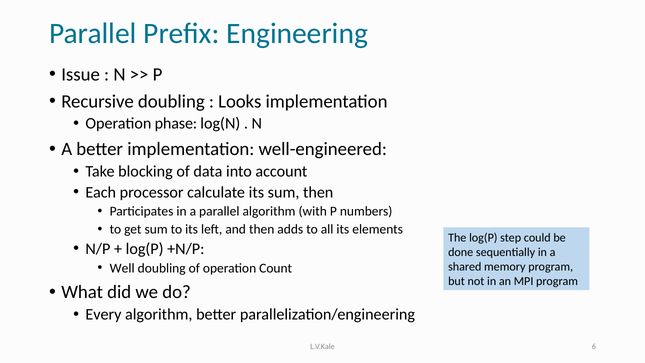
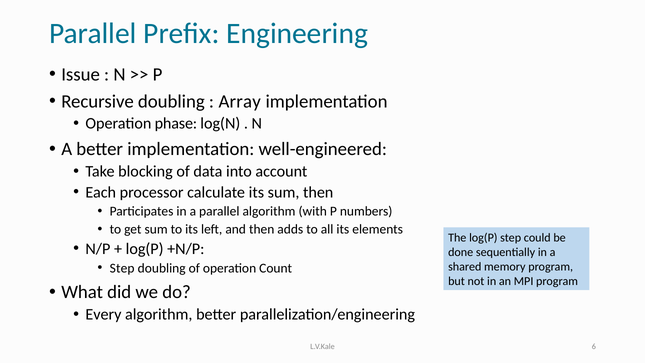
Looks: Looks -> Array (240, 101)
Well: Well -> Step (122, 268)
